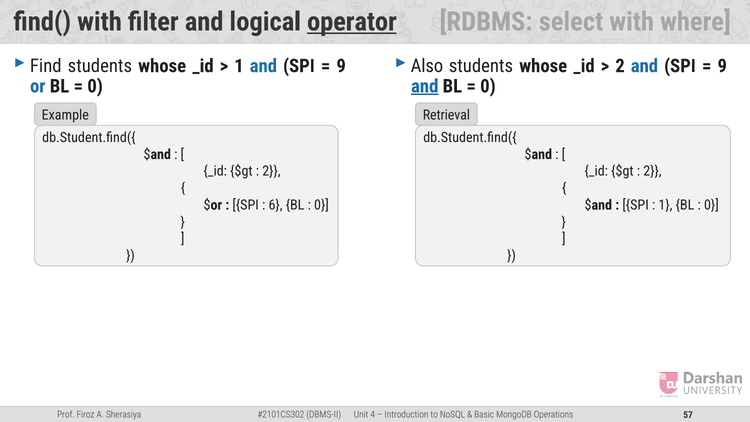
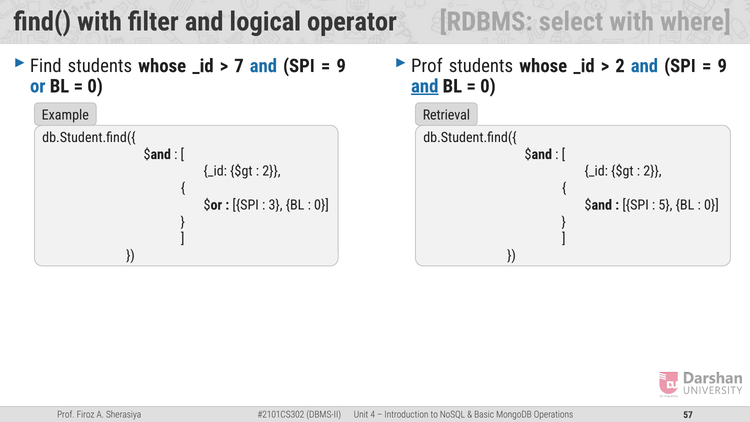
operator underline: present -> none (352, 22)
1: 1 -> 7 (239, 66)
Also: Also -> Prof (427, 66)
6: 6 -> 3 (276, 205)
1: 1 -> 5 (665, 205)
